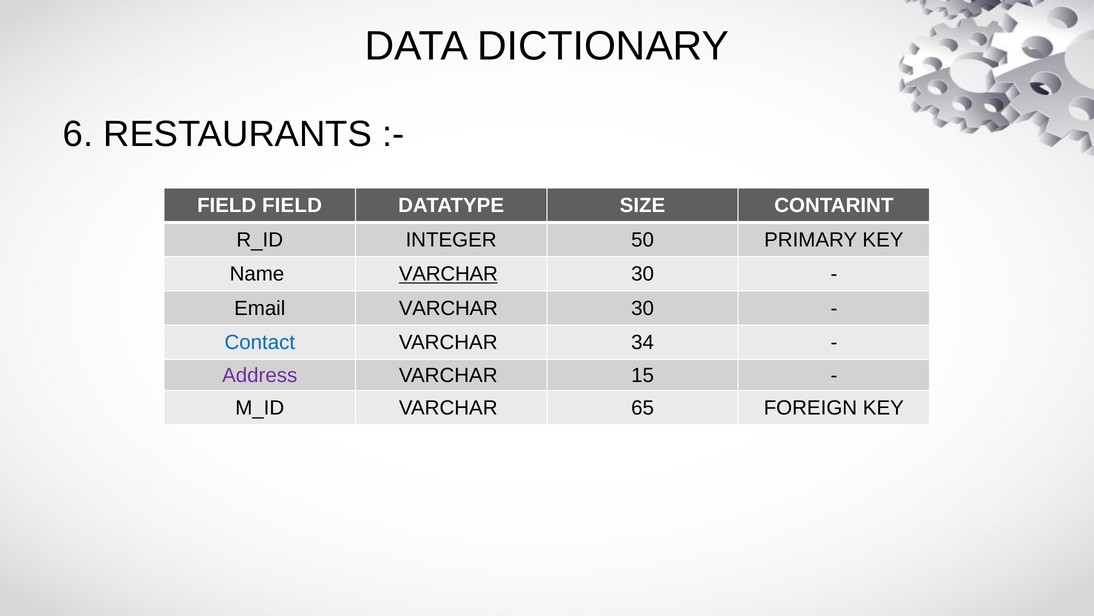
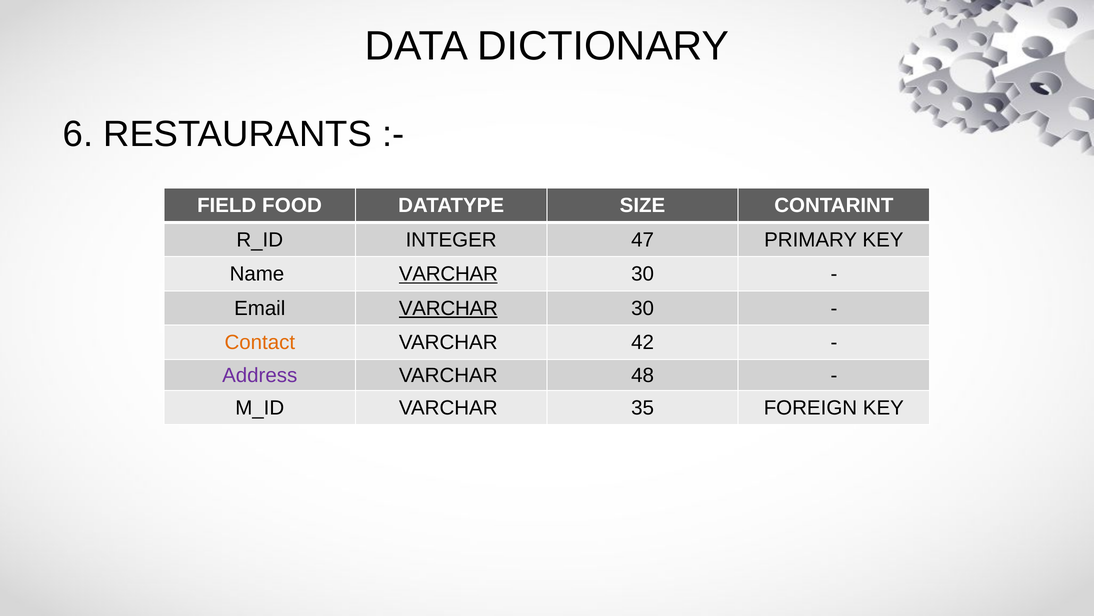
FIELD FIELD: FIELD -> FOOD (292, 205)
50: 50 -> 47 (643, 240)
VARCHAR underline: none -> present (448, 308)
Contact colour: blue -> orange (260, 342)
34: 34 -> 42 (643, 342)
15: 15 -> 48 (643, 375)
65: 65 -> 35 (643, 408)
